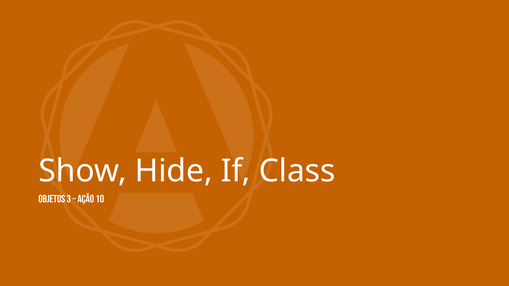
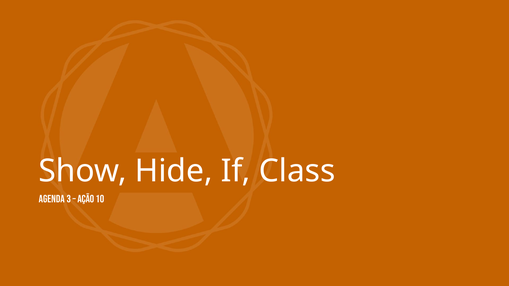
Objetos: Objetos -> Agenda (52, 199)
